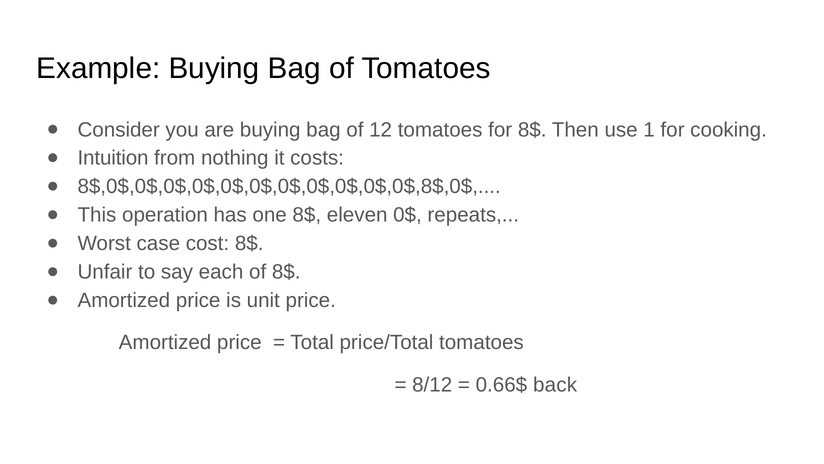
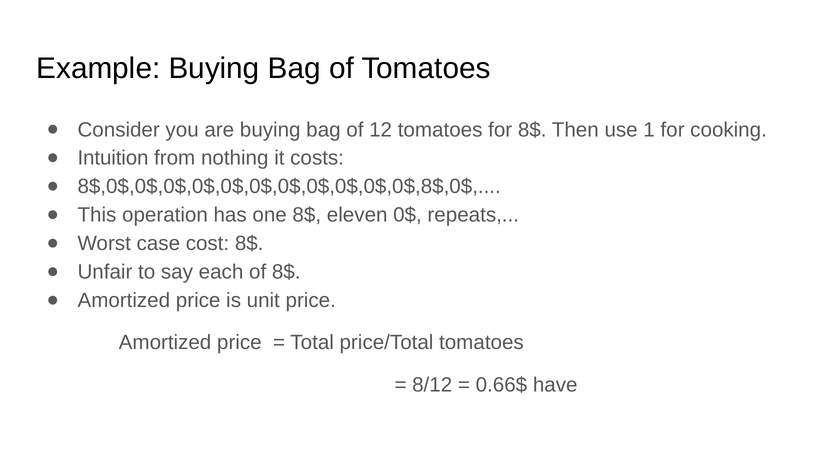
back: back -> have (555, 384)
